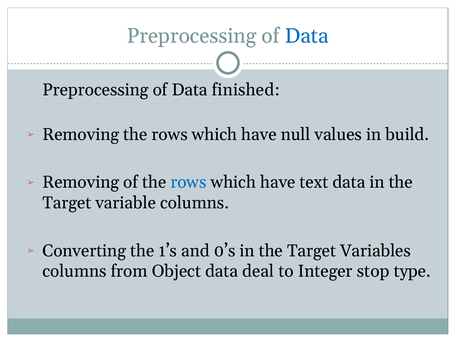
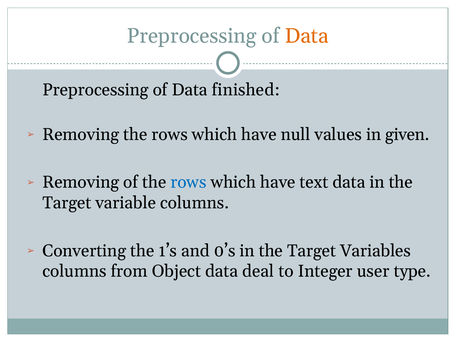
Data colour: blue -> orange (307, 36)
build: build -> given (407, 134)
stop: stop -> user (373, 271)
